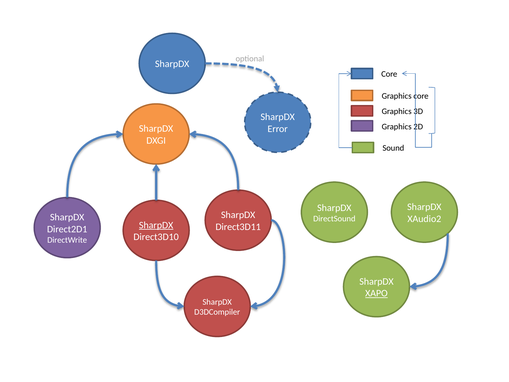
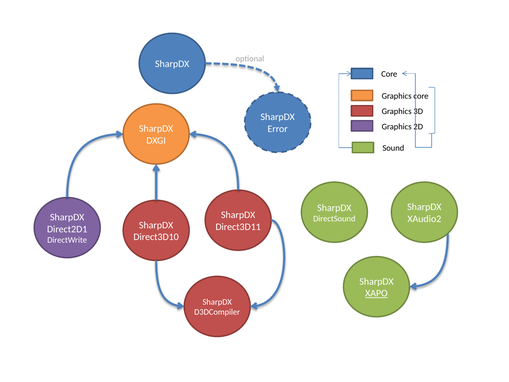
SharpDX underline: present -> none (156, 225)
